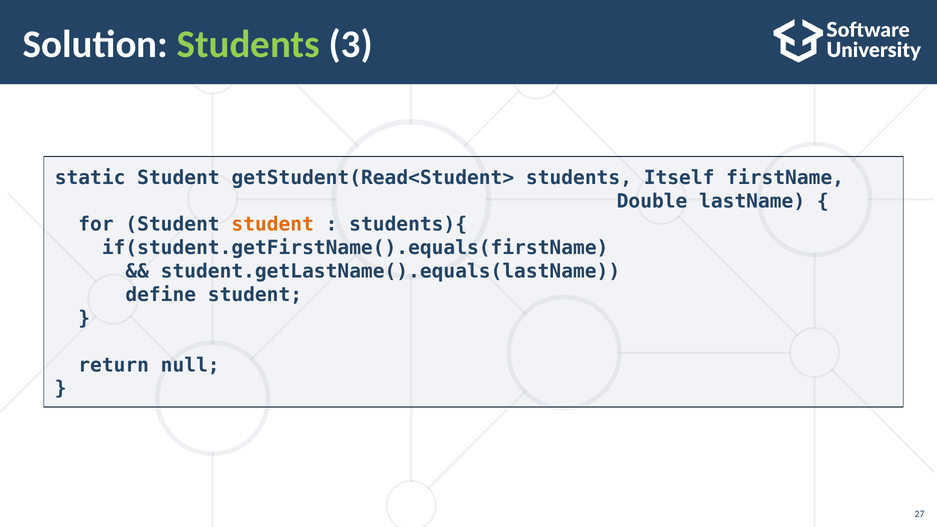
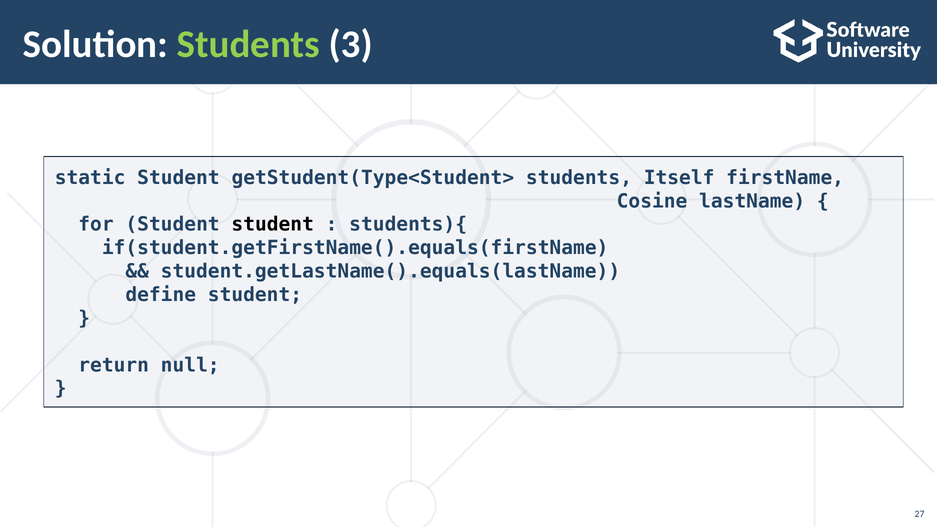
getStudent(Read<Student>: getStudent(Read<Student> -> getStudent(Type<Student> (373, 178)
Double: Double -> Cosine (652, 201)
student colour: orange -> black (273, 225)
